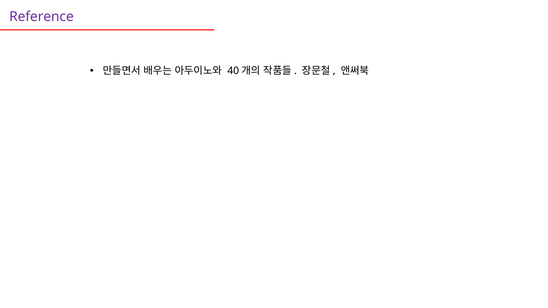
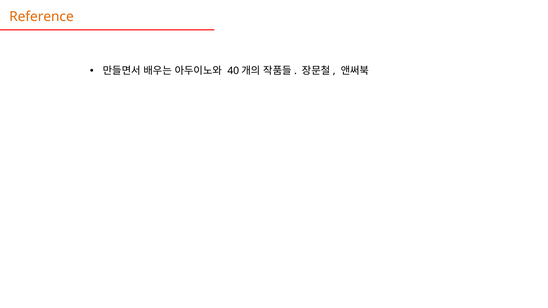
Reference colour: purple -> orange (41, 17)
